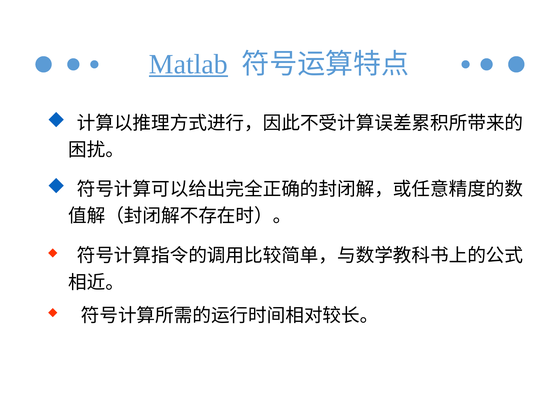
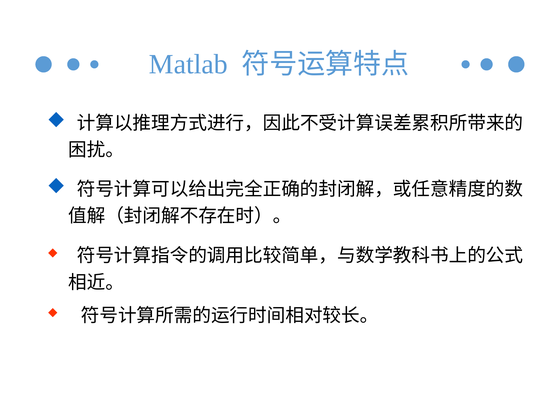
Matlab underline: present -> none (188, 64)
